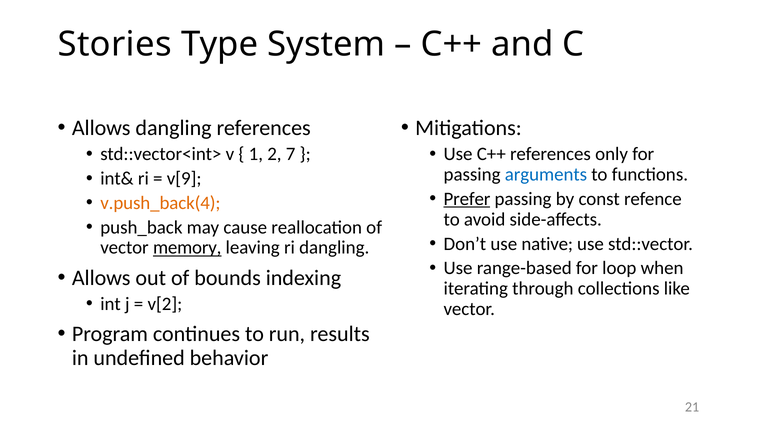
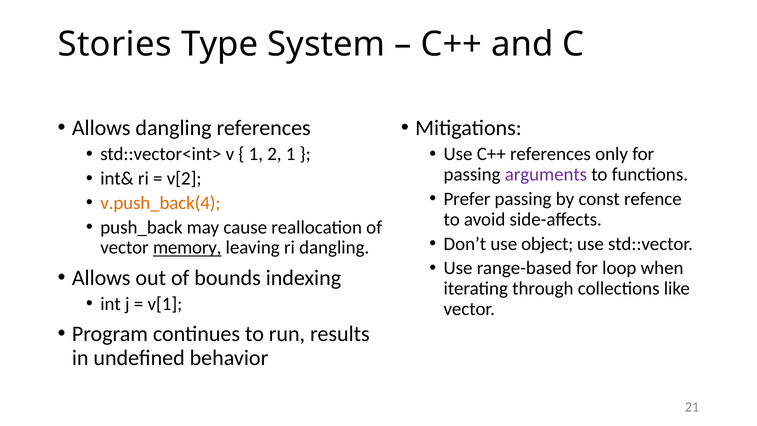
2 7: 7 -> 1 (291, 154)
arguments colour: blue -> purple (546, 175)
v[9: v[9 -> v[2 (184, 178)
Prefer underline: present -> none (467, 199)
native: native -> object (547, 244)
v[2: v[2 -> v[1 (165, 304)
